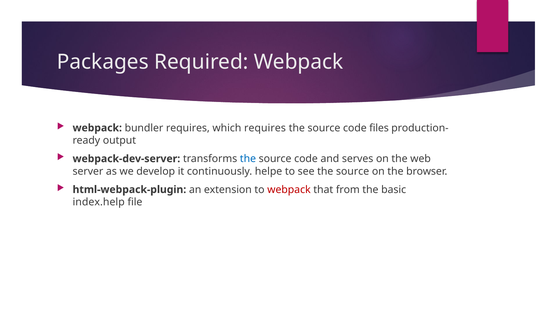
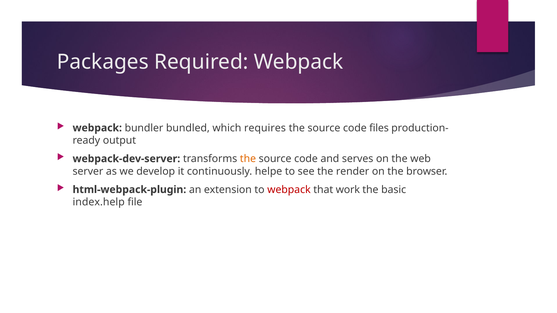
bundler requires: requires -> bundled (188, 128)
the colour: blue -> orange (248, 159)
see the source: source -> render (353, 171)
from: from -> work (348, 190)
